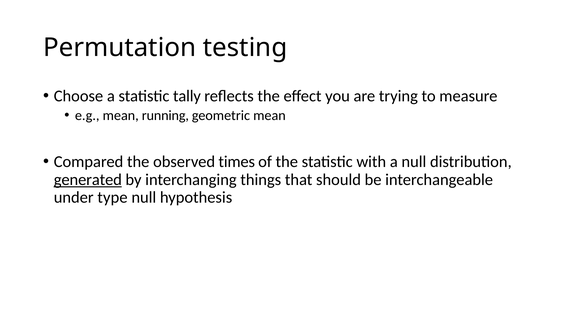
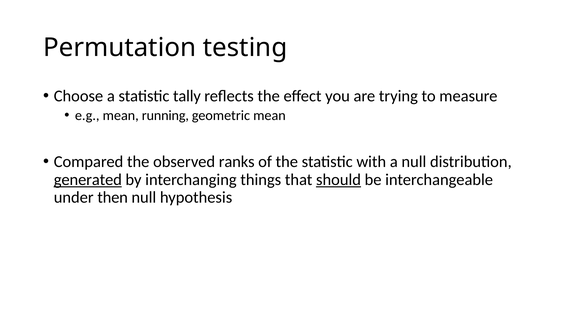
times: times -> ranks (237, 161)
should underline: none -> present (339, 179)
type: type -> then (113, 197)
